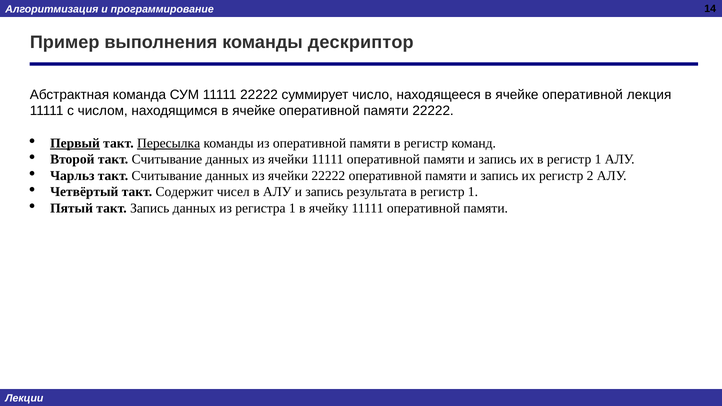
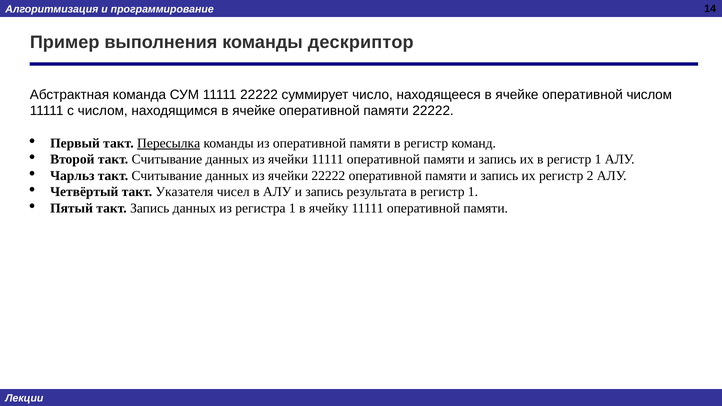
оперативной лекция: лекция -> числом (649, 95)
Первый underline: present -> none (75, 143)
Содержит: Содержит -> Указателя (185, 192)
